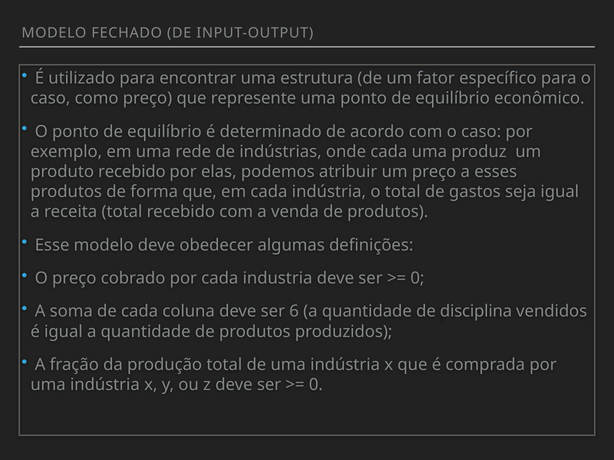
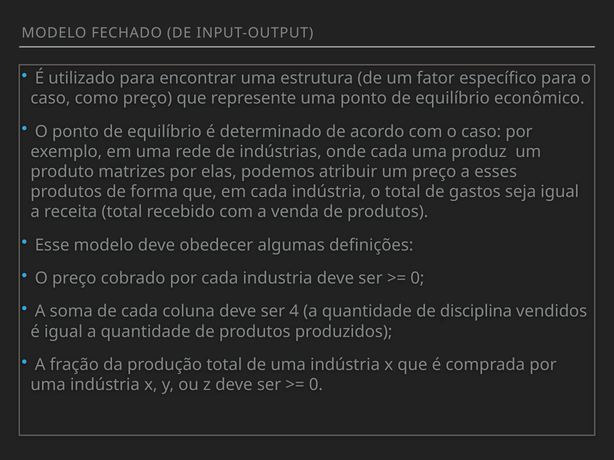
produto recebido: recebido -> matrizes (132, 172)
6: 6 -> 4 (294, 312)
